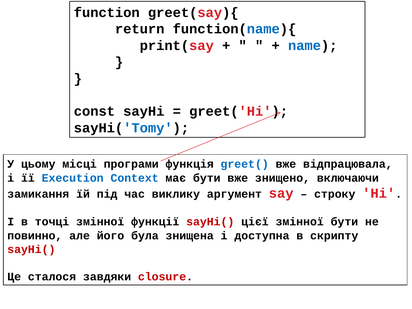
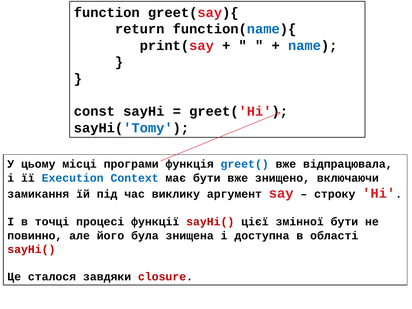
точці змінної: змінної -> процесі (100, 222)
скрипту: скрипту -> області (334, 236)
